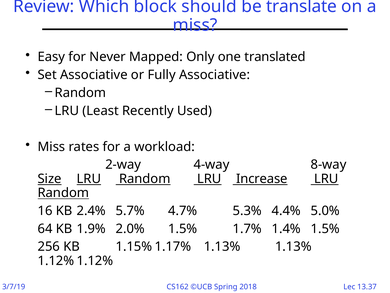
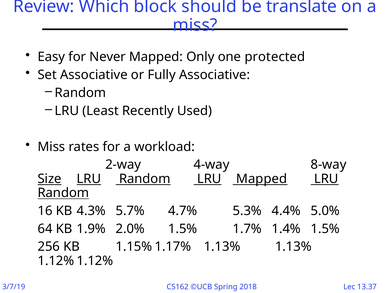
translated: translated -> protected (275, 57)
LRU Increase: Increase -> Mapped (262, 178)
2.4%: 2.4% -> 4.3% (91, 210)
